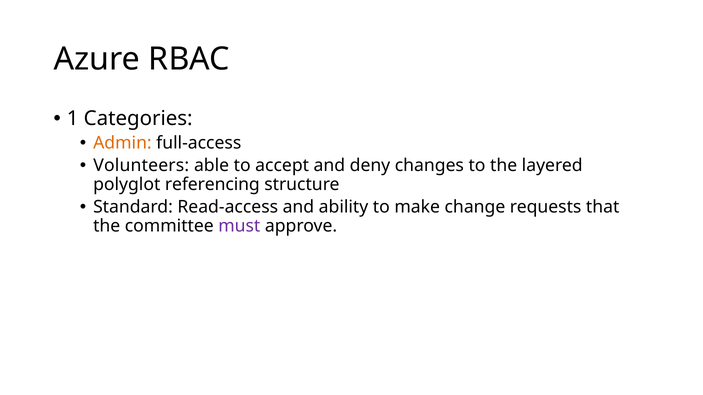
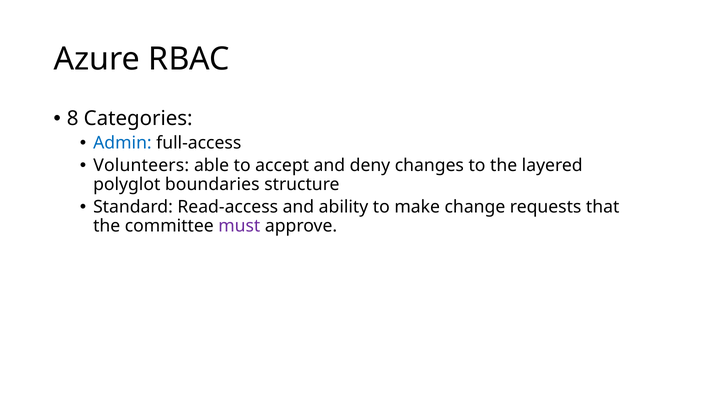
1: 1 -> 8 (73, 119)
Admin colour: orange -> blue (122, 143)
referencing: referencing -> boundaries (212, 185)
